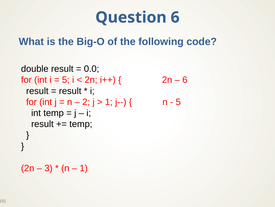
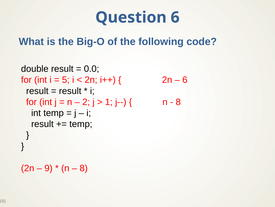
5: 5 -> 8 (178, 102)
3: 3 -> 9 (49, 168)
1: 1 -> 8 (84, 168)
